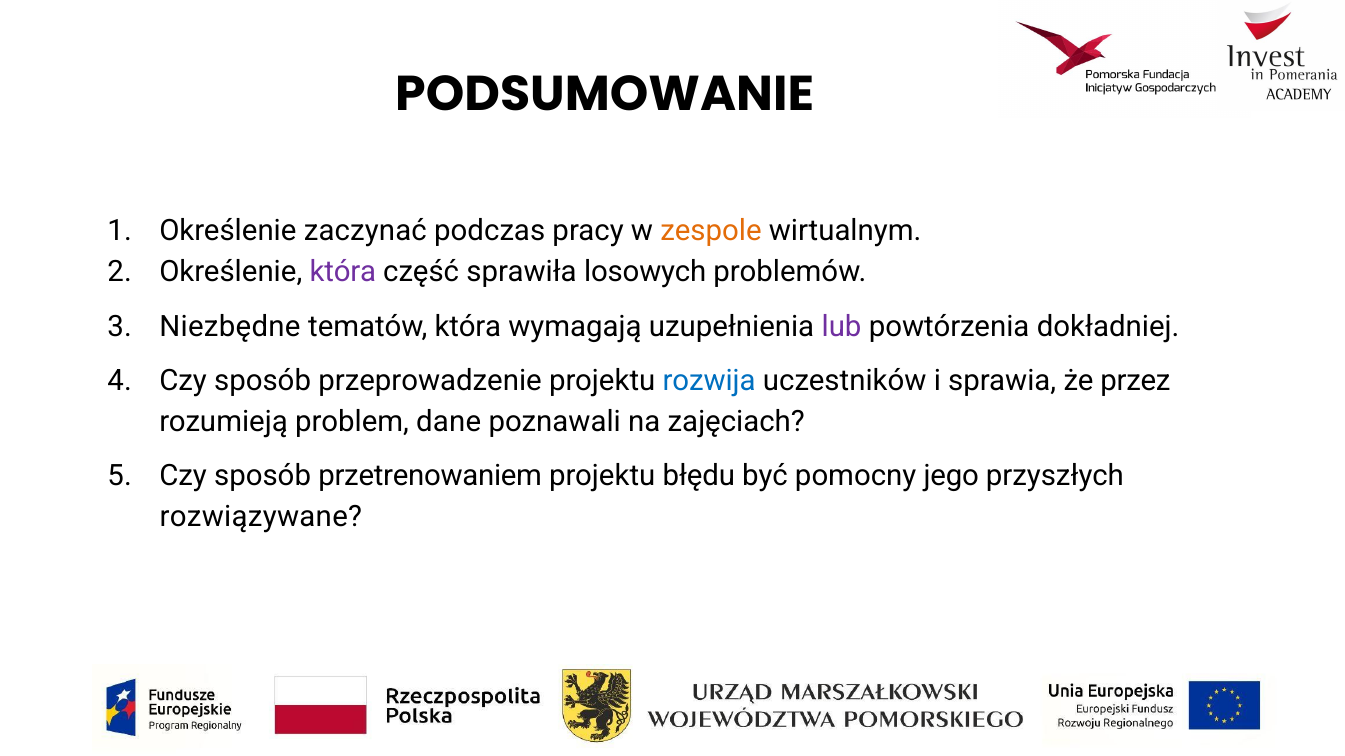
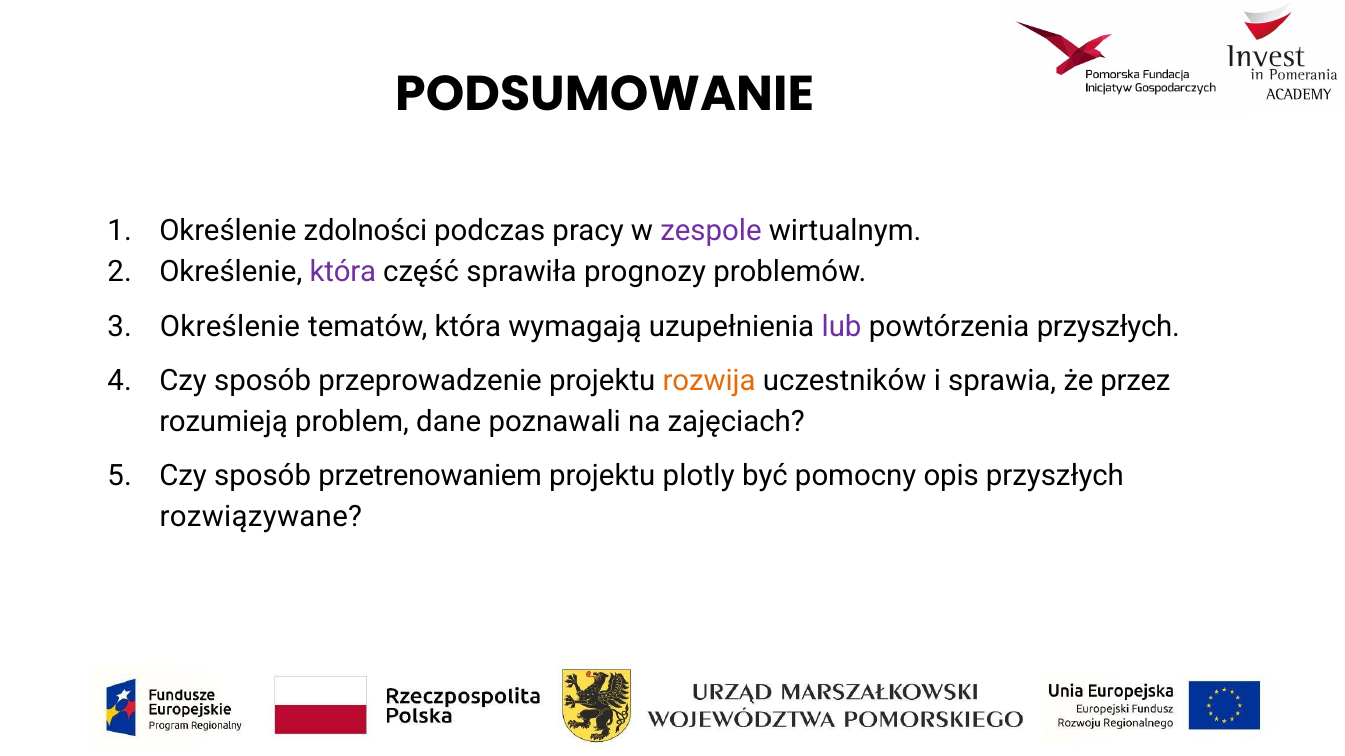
zaczynać: zaczynać -> zdolności (365, 231)
zespole colour: orange -> purple (711, 231)
losowych: losowych -> prognozy (645, 272)
Niezbędne: Niezbędne -> Określenie (230, 327)
powtórzenia dokładniej: dokładniej -> przyszłych (1108, 327)
rozwija colour: blue -> orange (709, 381)
błędu: błędu -> plotly (699, 476)
jego: jego -> opis (951, 476)
